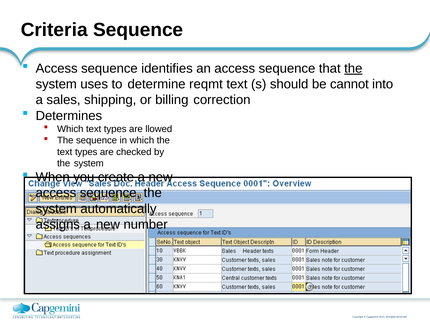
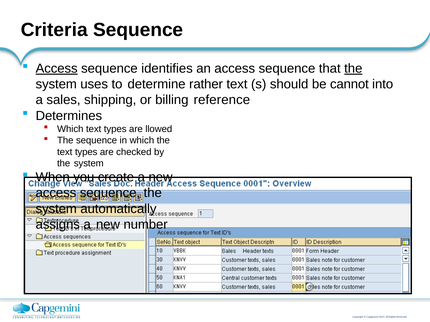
Access underline: none -> present (57, 69)
reqmt: reqmt -> rather (206, 84)
correction: correction -> reference (222, 100)
